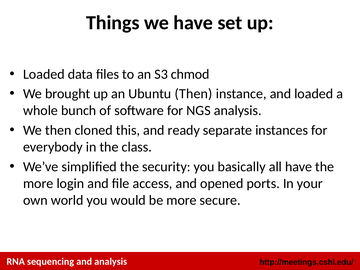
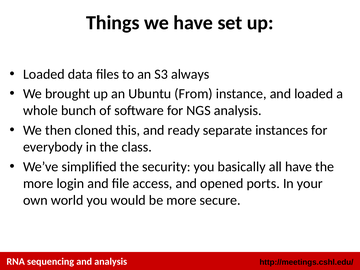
chmod: chmod -> always (190, 74)
Ubuntu Then: Then -> From (194, 94)
